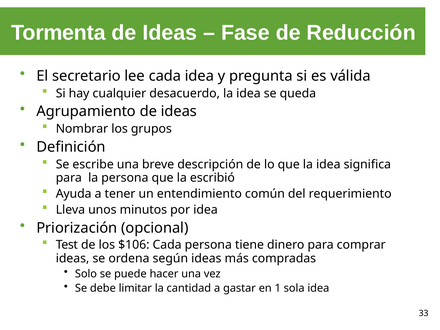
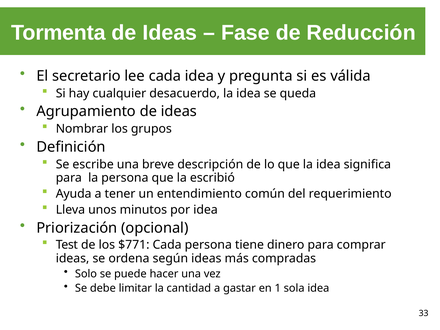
$106: $106 -> $771 (134, 245)
